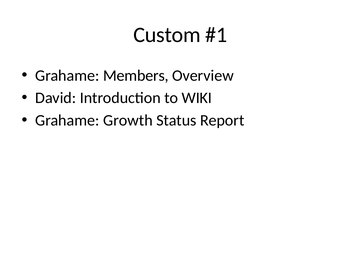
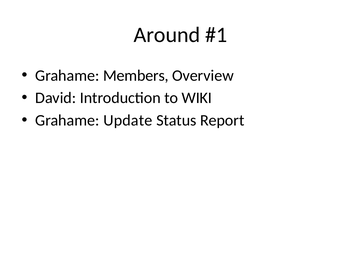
Custom: Custom -> Around (167, 35)
Growth: Growth -> Update (128, 121)
